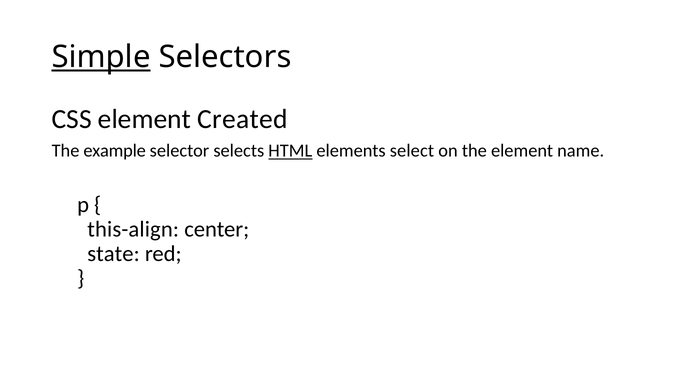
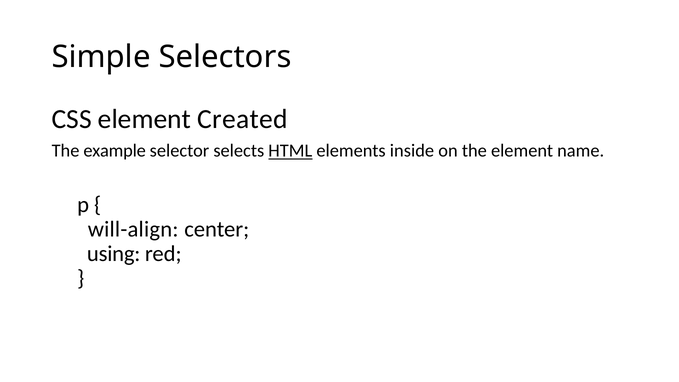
Simple underline: present -> none (101, 57)
select: select -> inside (412, 151)
this-align: this-align -> will-align (133, 229)
state: state -> using (114, 254)
